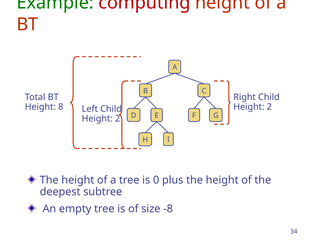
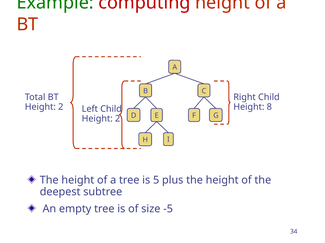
8: 8 -> 2 (61, 107)
2: 2 -> 8 (269, 107)
0: 0 -> 5 (156, 181)
-8: -8 -> -5 (168, 210)
